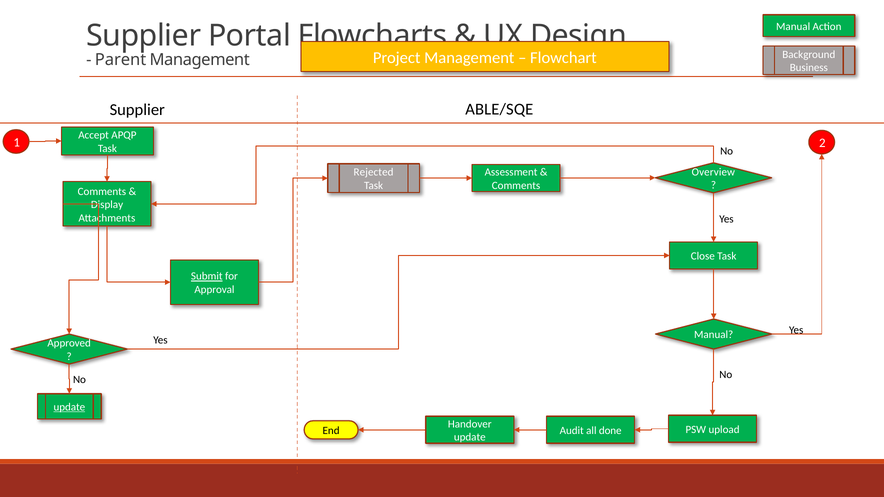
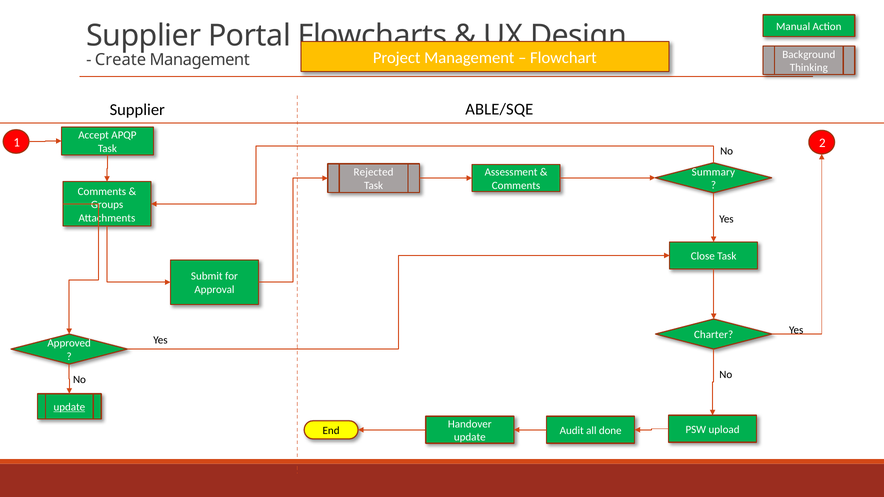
Parent: Parent -> Create (121, 60)
Business: Business -> Thinking (809, 68)
Overview: Overview -> Summary (713, 172)
Display: Display -> Groups (107, 205)
Submit underline: present -> none (207, 276)
Manual: Manual -> Charter (714, 335)
